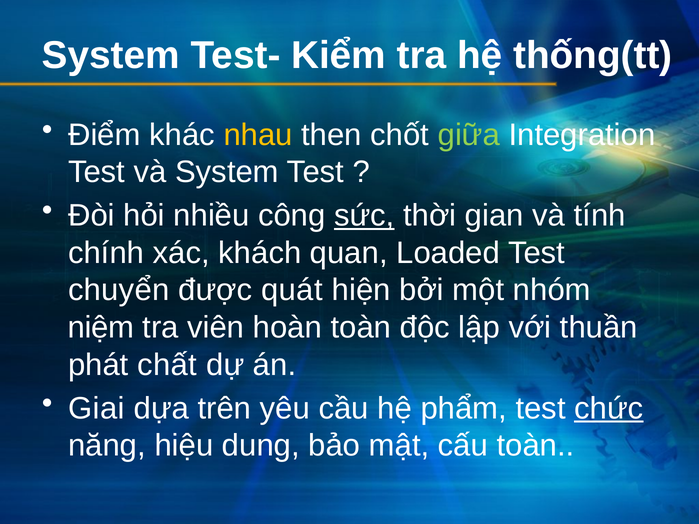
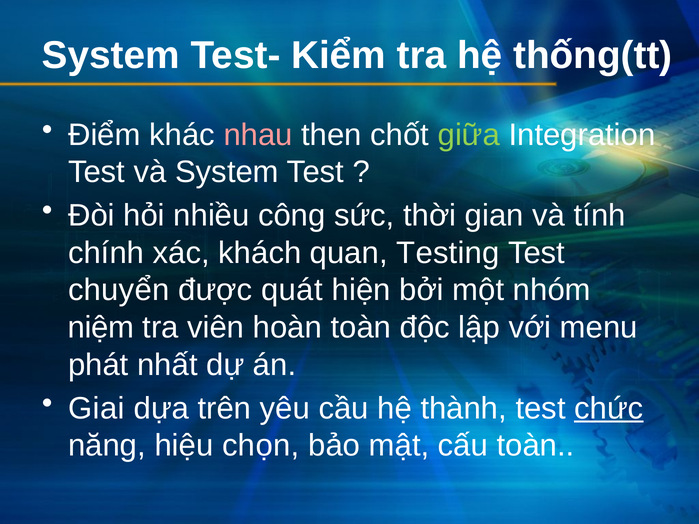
nhau colour: yellow -> pink (258, 135)
sức underline: present -> none (364, 216)
Loaded: Loaded -> Testing (448, 253)
thuần: thuần -> menu (599, 328)
chất: chất -> nhất (167, 365)
phẩm: phẩm -> thành (464, 408)
dung: dung -> chọn (261, 446)
